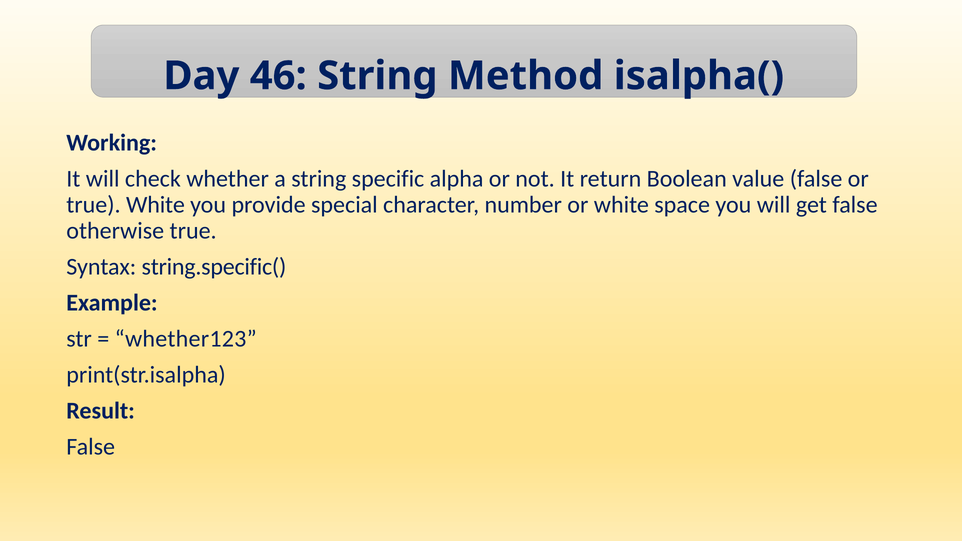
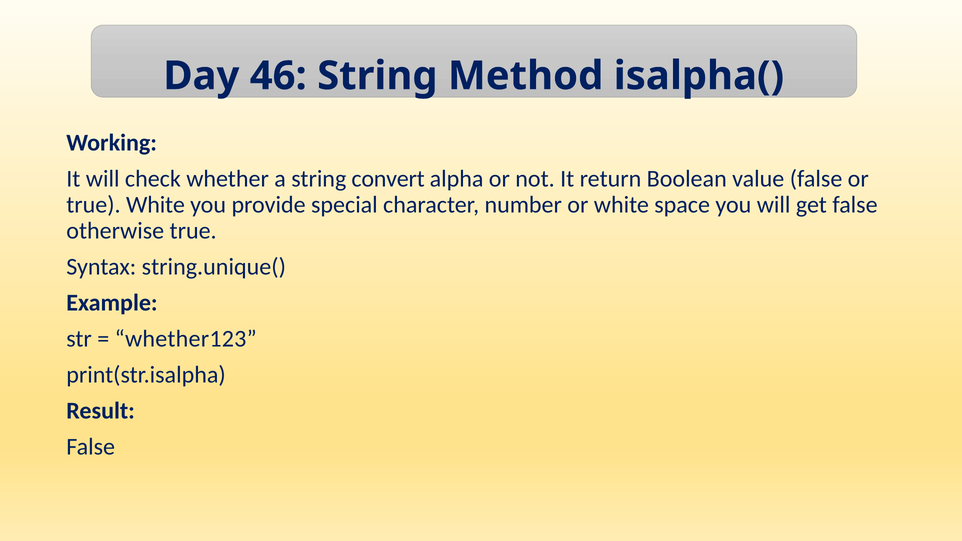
specific: specific -> convert (388, 179)
string.specific(: string.specific( -> string.unique( (214, 267)
